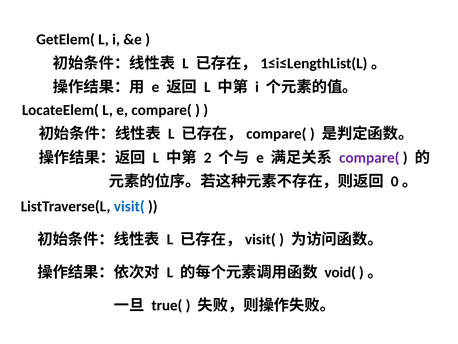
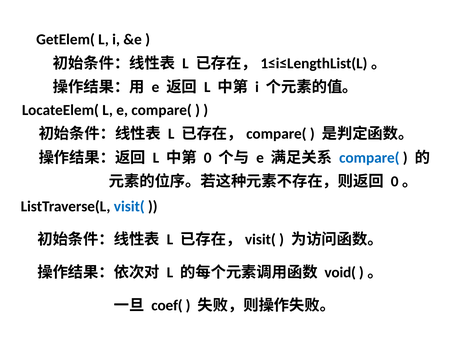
2: 2 -> 0 (208, 158)
compare( colour: purple -> blue (369, 158)
true(: true( -> coef( (167, 305)
